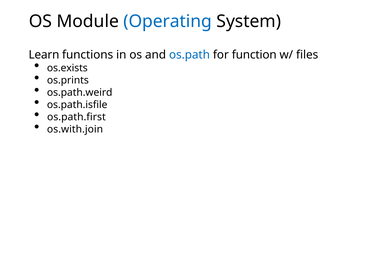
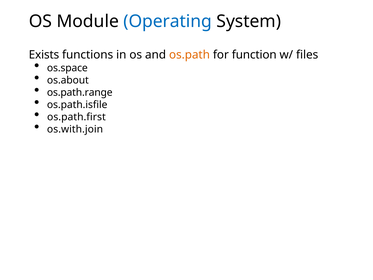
Learn: Learn -> Exists (44, 55)
os.path colour: blue -> orange (189, 55)
os.exists: os.exists -> os.space (67, 68)
os.prints: os.prints -> os.about (68, 80)
os.path.weird: os.path.weird -> os.path.range (80, 92)
